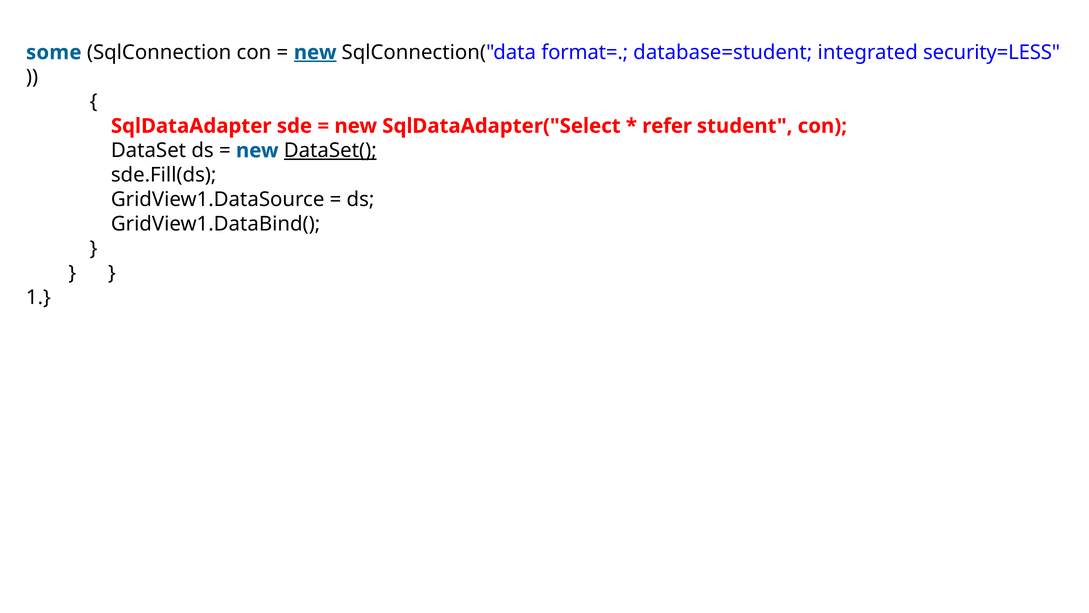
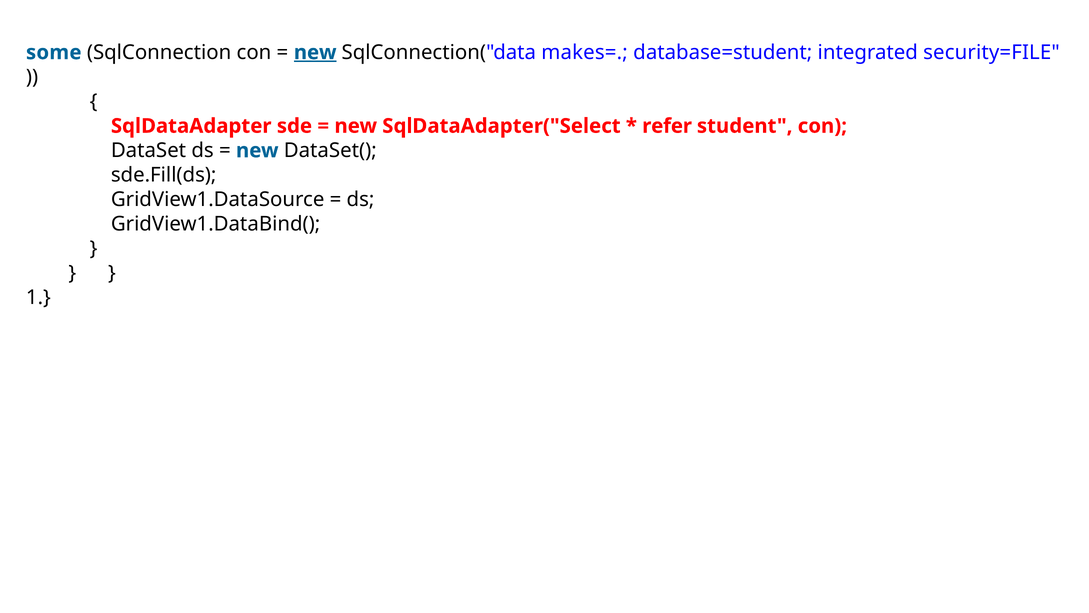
format=: format= -> makes= (585, 52)
security=LESS: security=LESS -> security=FILE (991, 52)
DataSet( underline: present -> none (330, 150)
